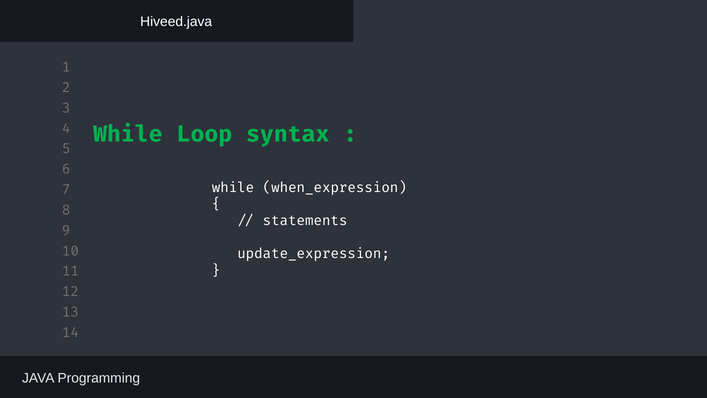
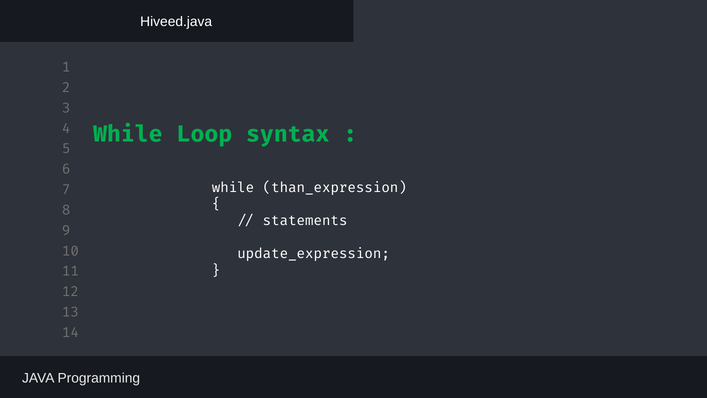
when_expression: when_expression -> than_expression (335, 188)
